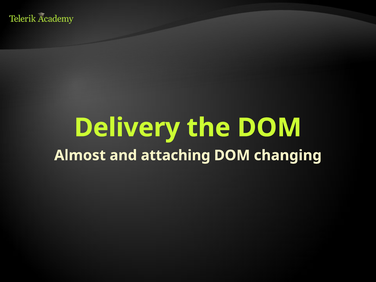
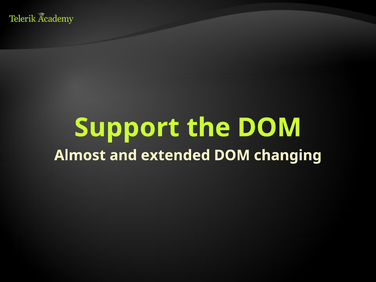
Delivery: Delivery -> Support (127, 128)
attaching: attaching -> extended (176, 155)
